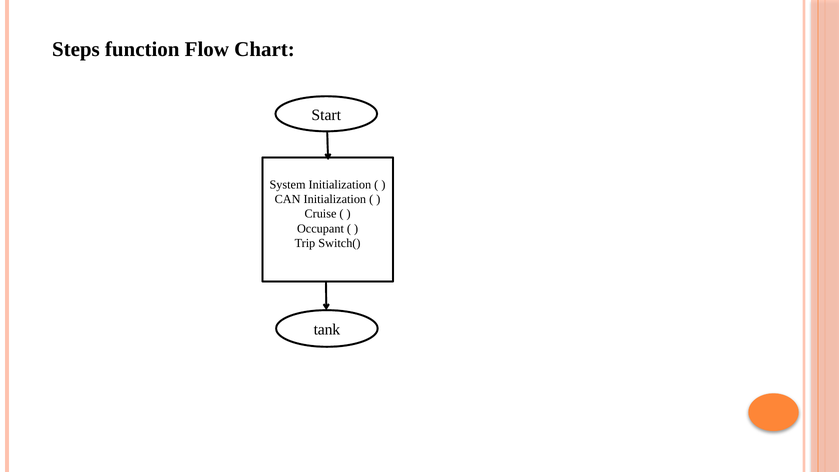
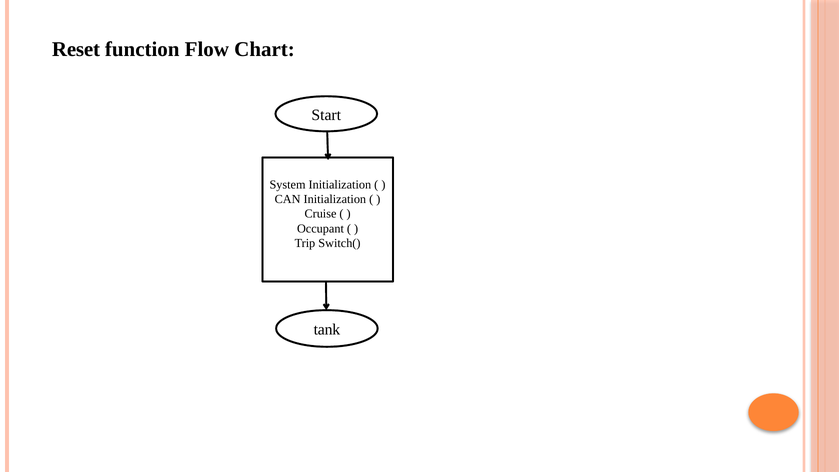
Steps: Steps -> Reset (76, 49)
